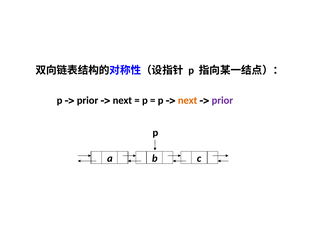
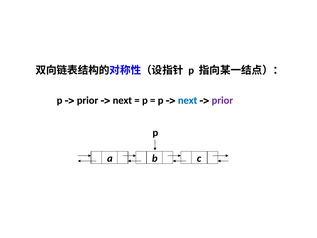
next colour: orange -> blue (188, 100)
